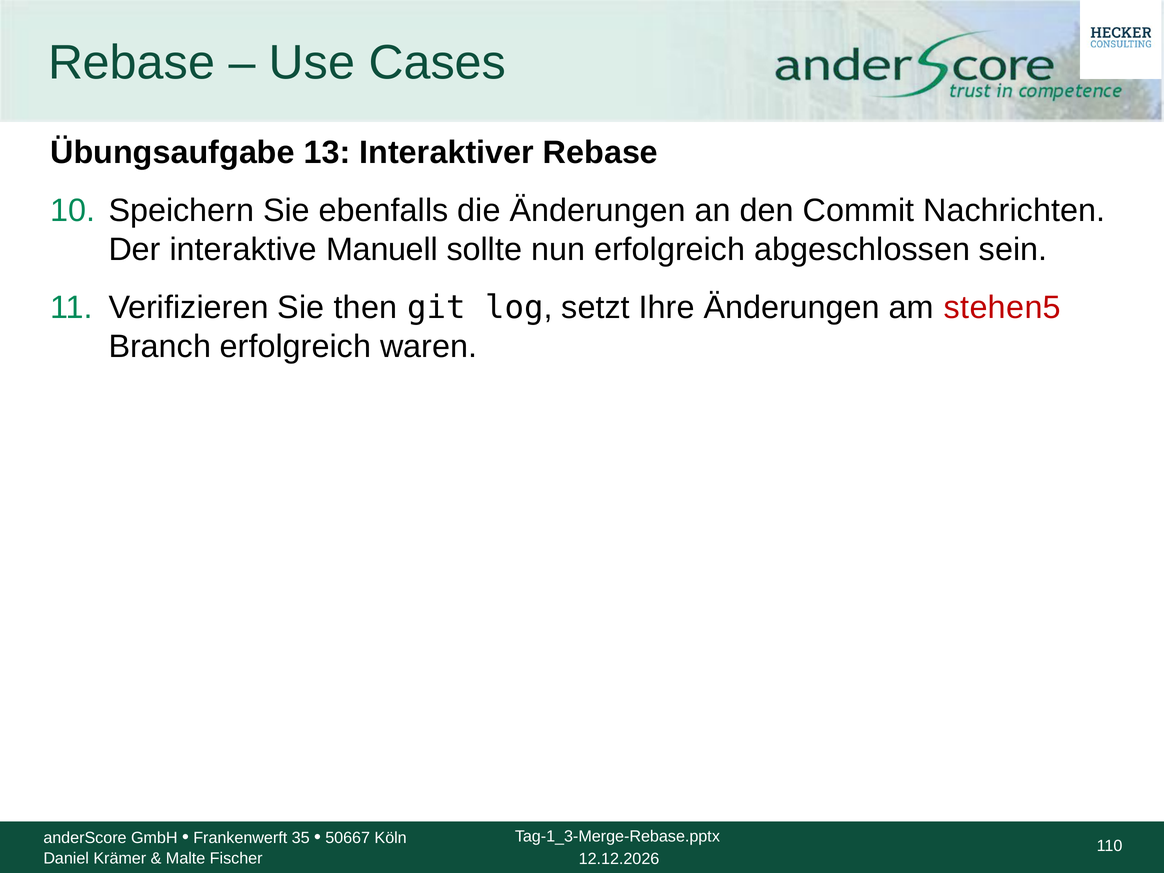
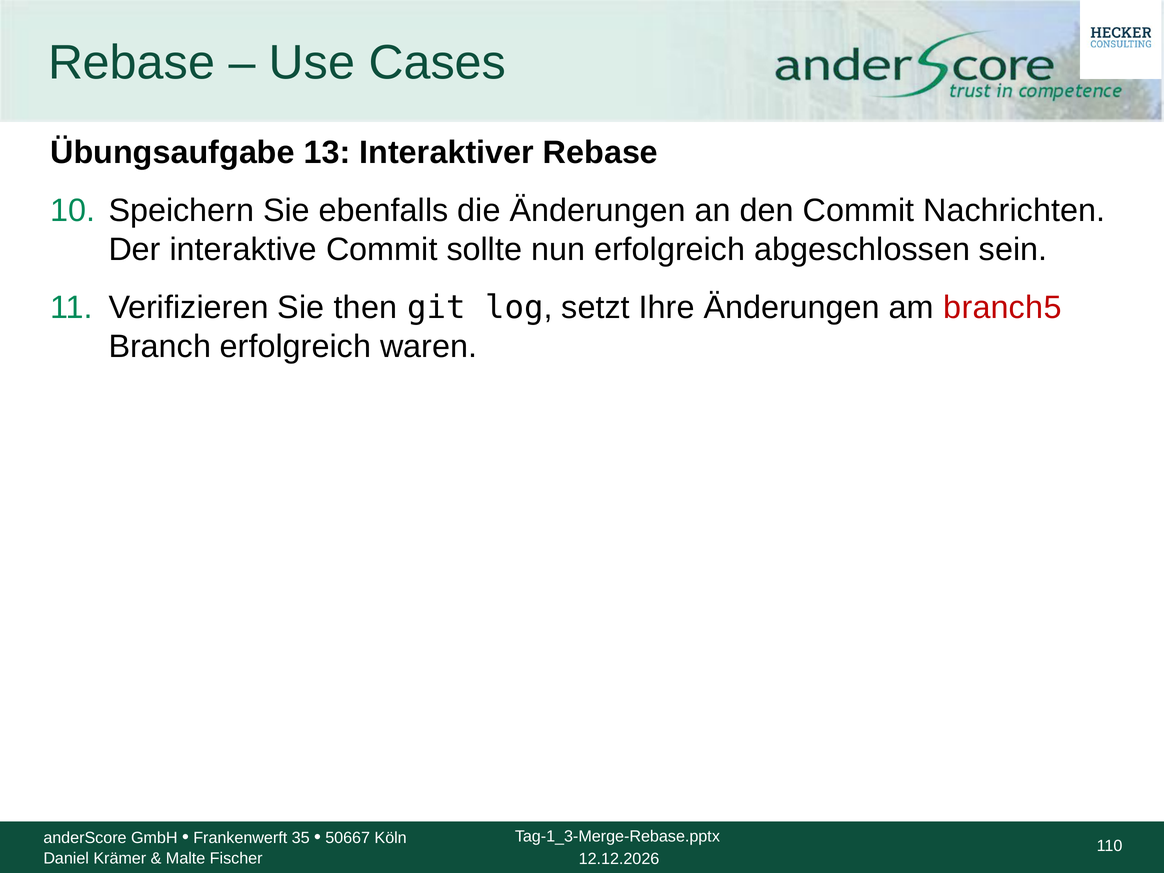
interaktive Manuell: Manuell -> Commit (382, 249)
stehen5: stehen5 -> branch5 (1002, 308)
